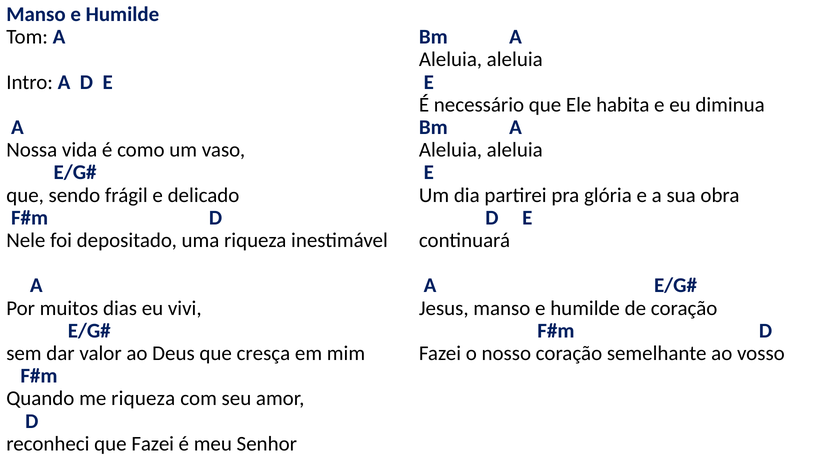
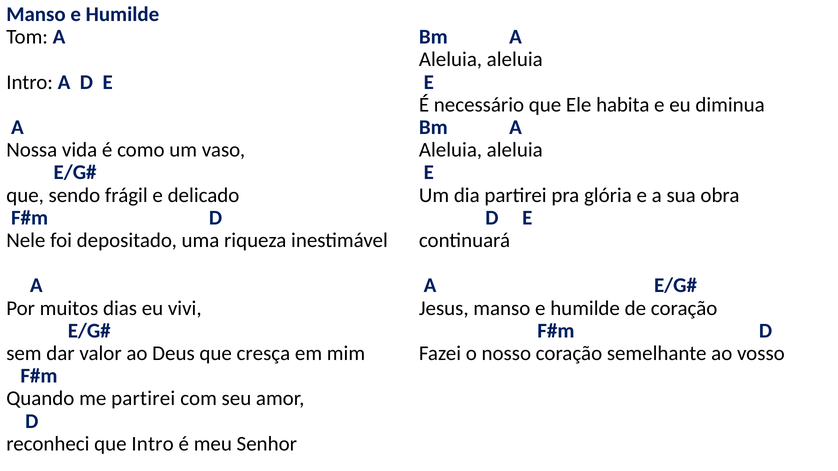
me riqueza: riqueza -> partirei (143, 399)
que Fazei: Fazei -> Intro (153, 444)
